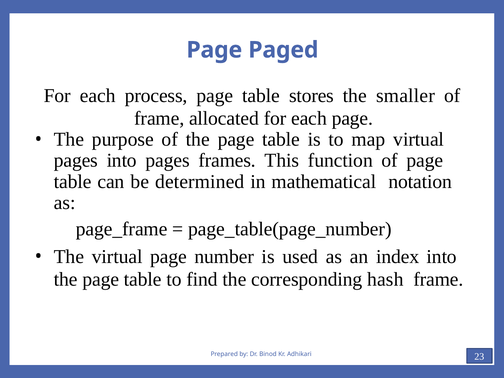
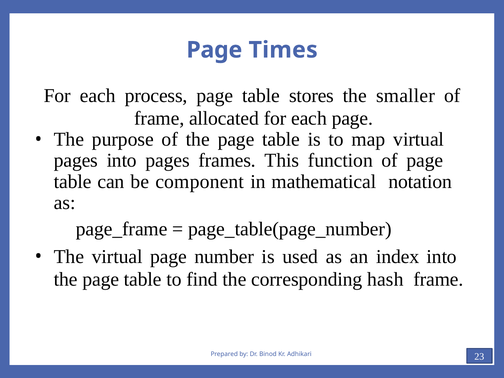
Paged: Paged -> Times (283, 50)
determined: determined -> component (200, 182)
